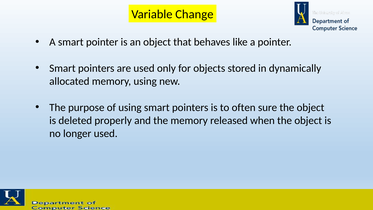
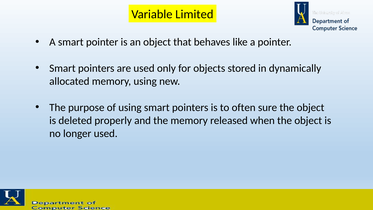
Change: Change -> Limited (194, 14)
